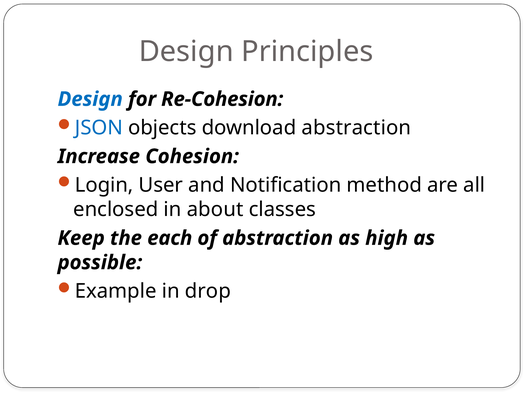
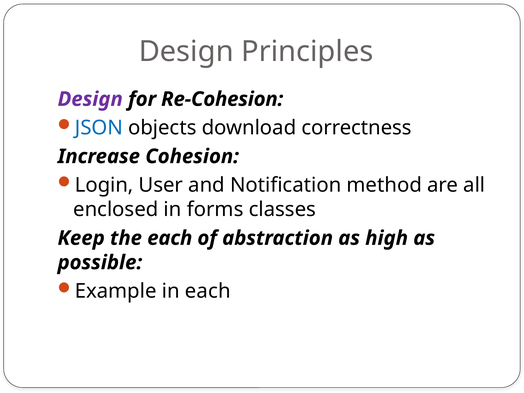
Design colour: blue -> purple (90, 99)
download abstraction: abstraction -> correctness (356, 128)
about: about -> forms (215, 209)
in drop: drop -> each (208, 291)
